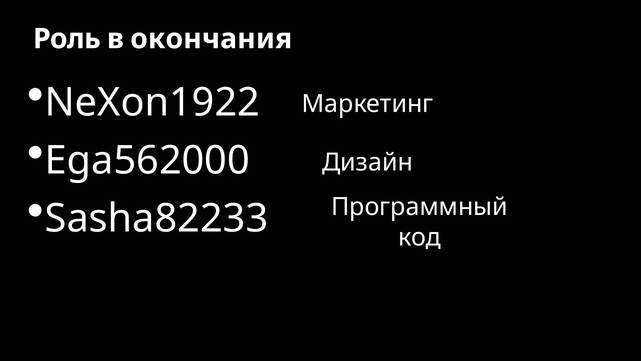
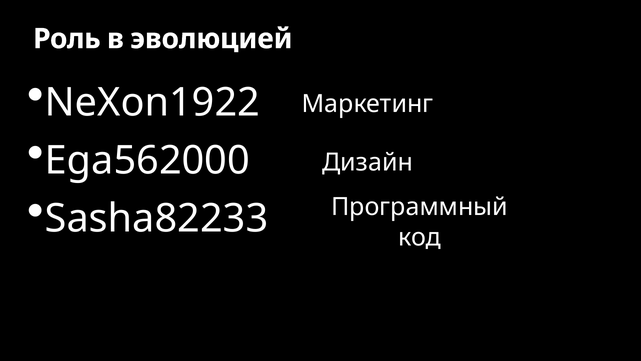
окончания: окончания -> эволюцией (211, 39)
